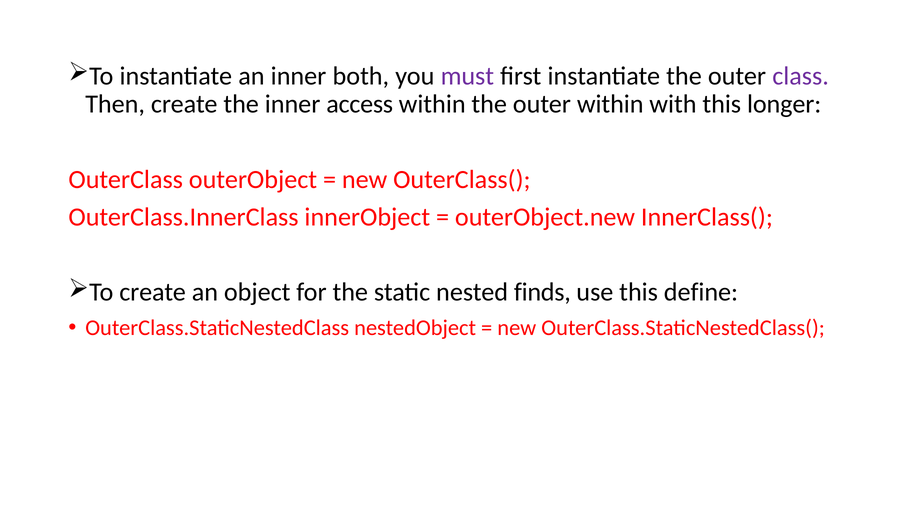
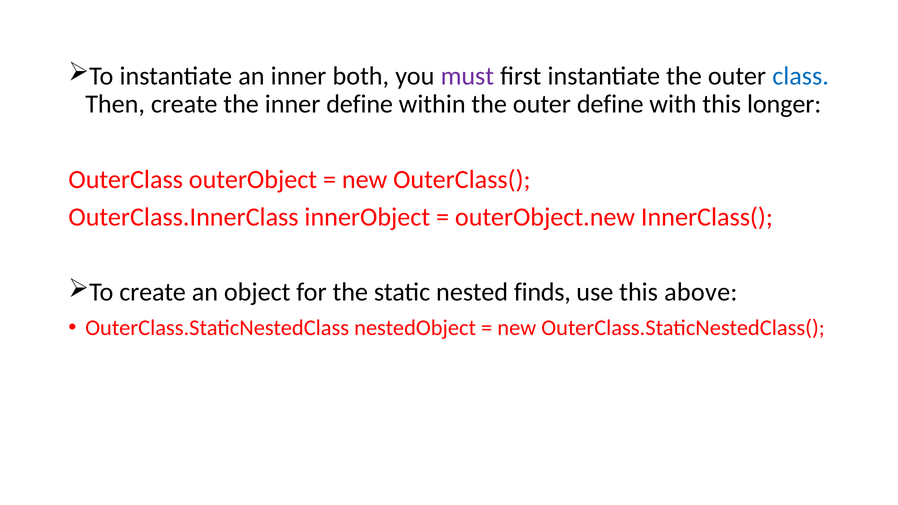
class colour: purple -> blue (801, 76)
inner access: access -> define (360, 104)
outer within: within -> define (610, 104)
define: define -> above (701, 292)
